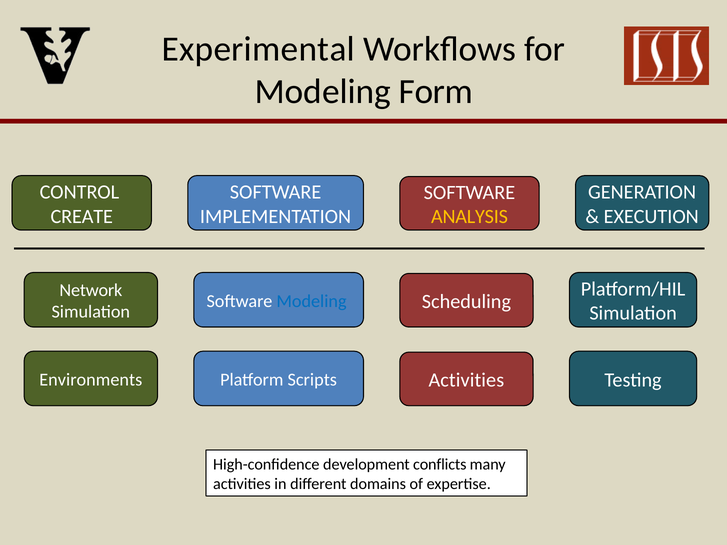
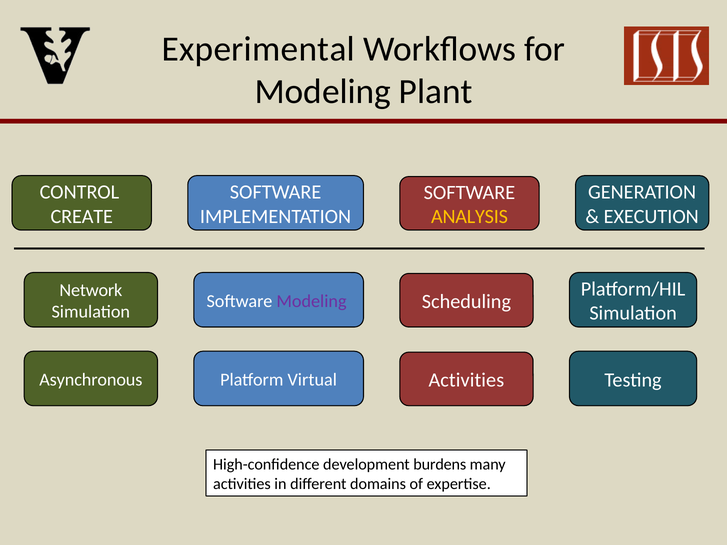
Form: Form -> Plant (436, 92)
Modeling colour: blue -> purple (311, 301)
Environments: Environments -> Asynchronous (91, 380)
Scripts: Scripts -> Virtual (312, 380)
conflicts: conflicts -> burdens (440, 465)
